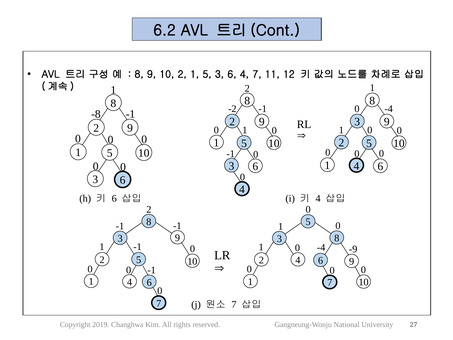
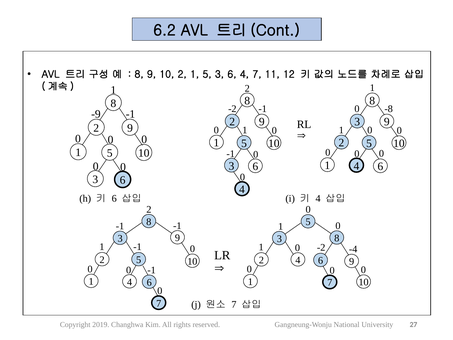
0 -4: -4 -> -8 (389, 109)
-8: -8 -> -9 (96, 114)
-9: -9 -> -4 (353, 249)
-4: -4 -> -2 (321, 247)
